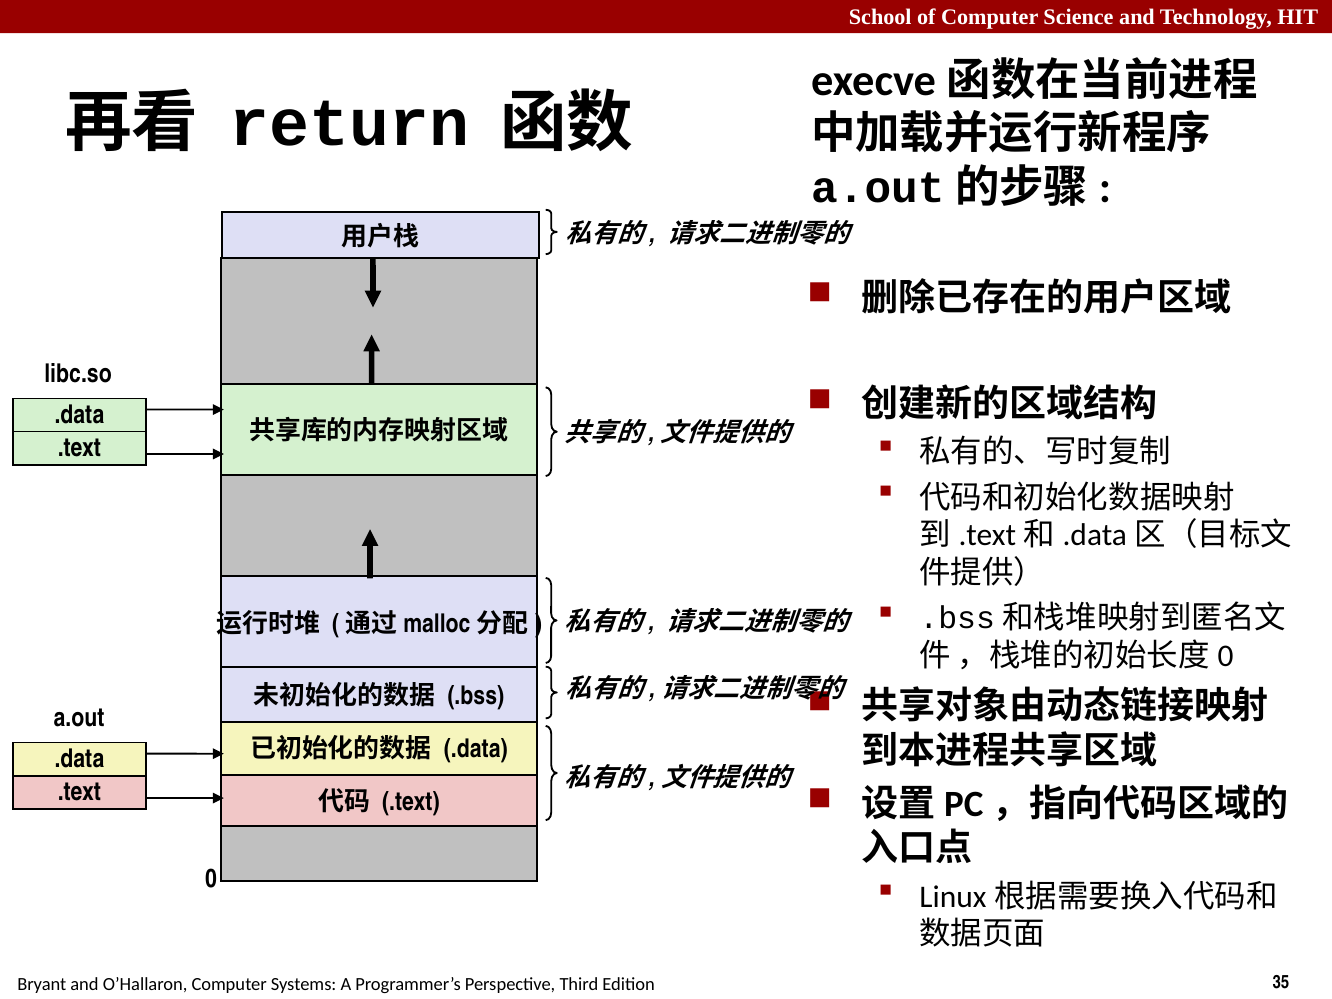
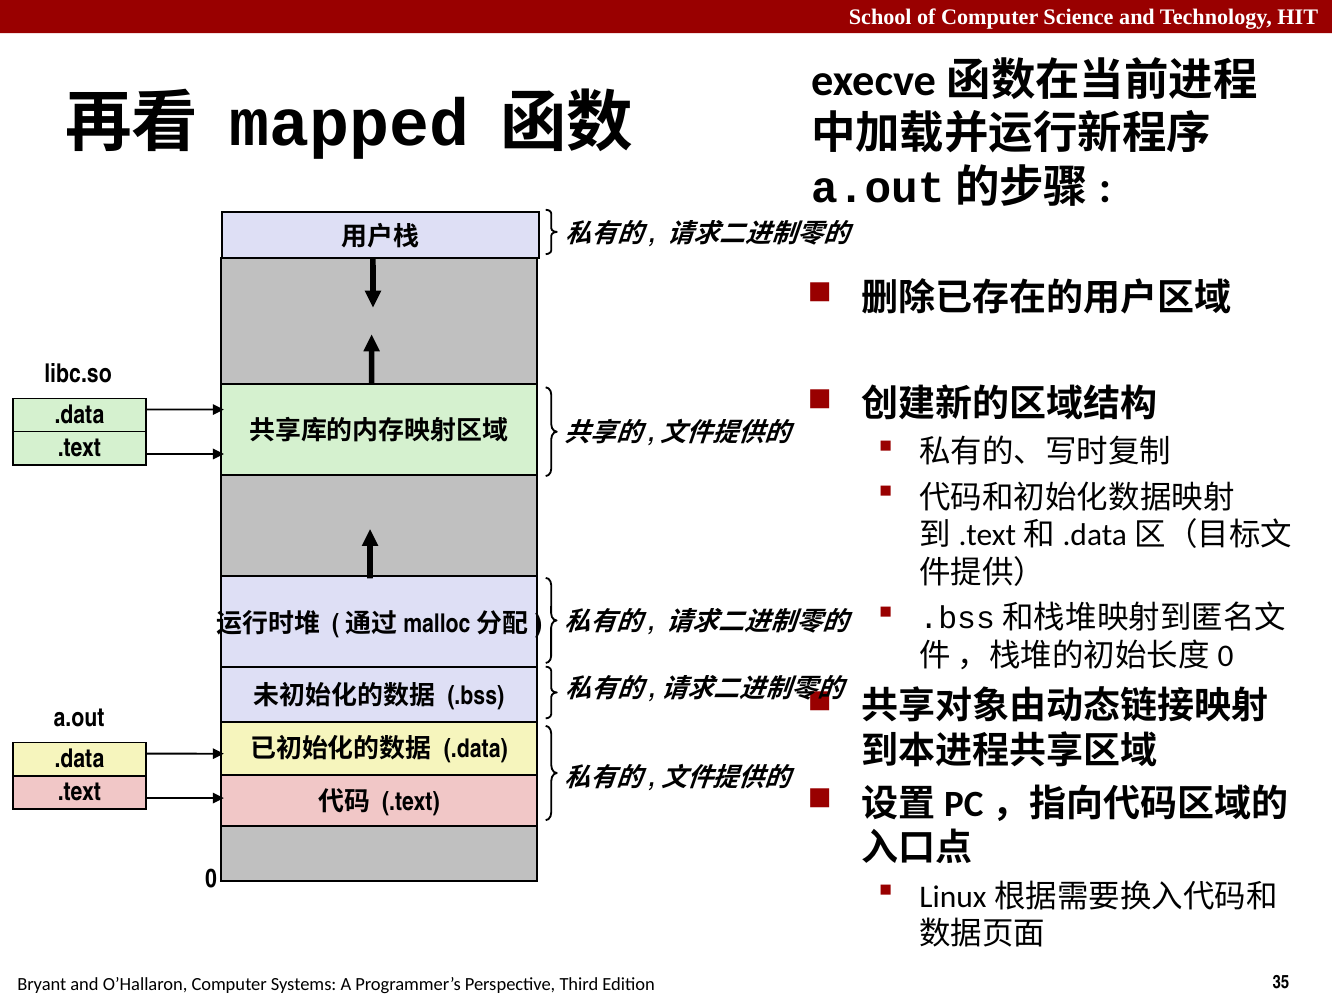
return: return -> mapped (349, 124)
